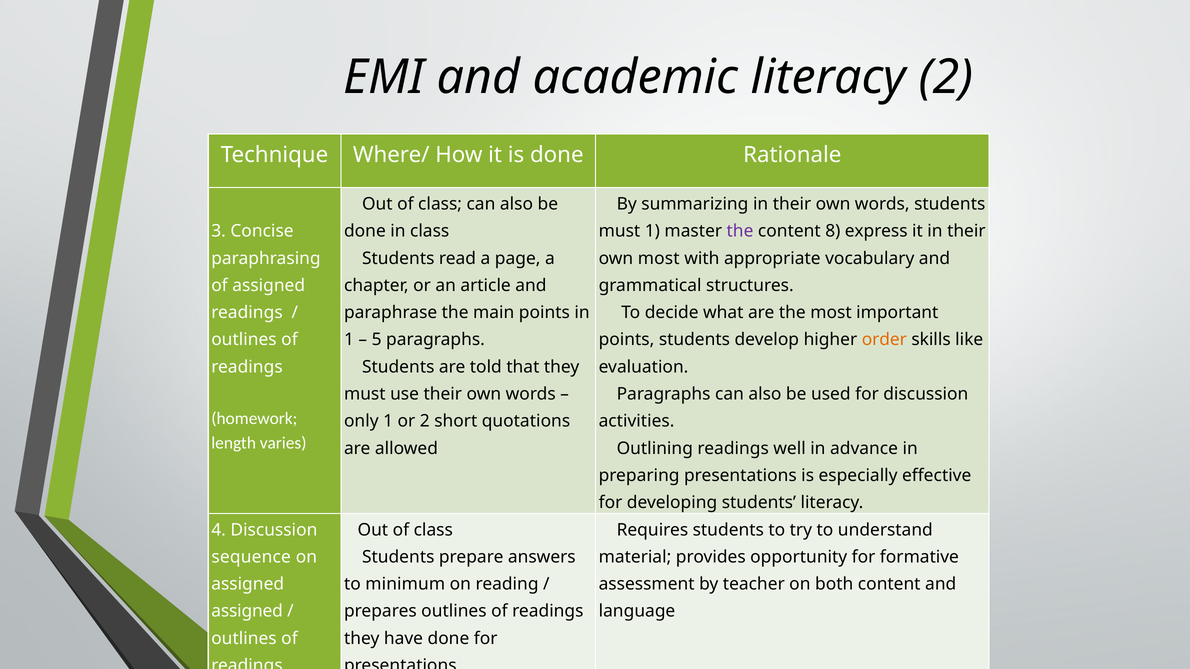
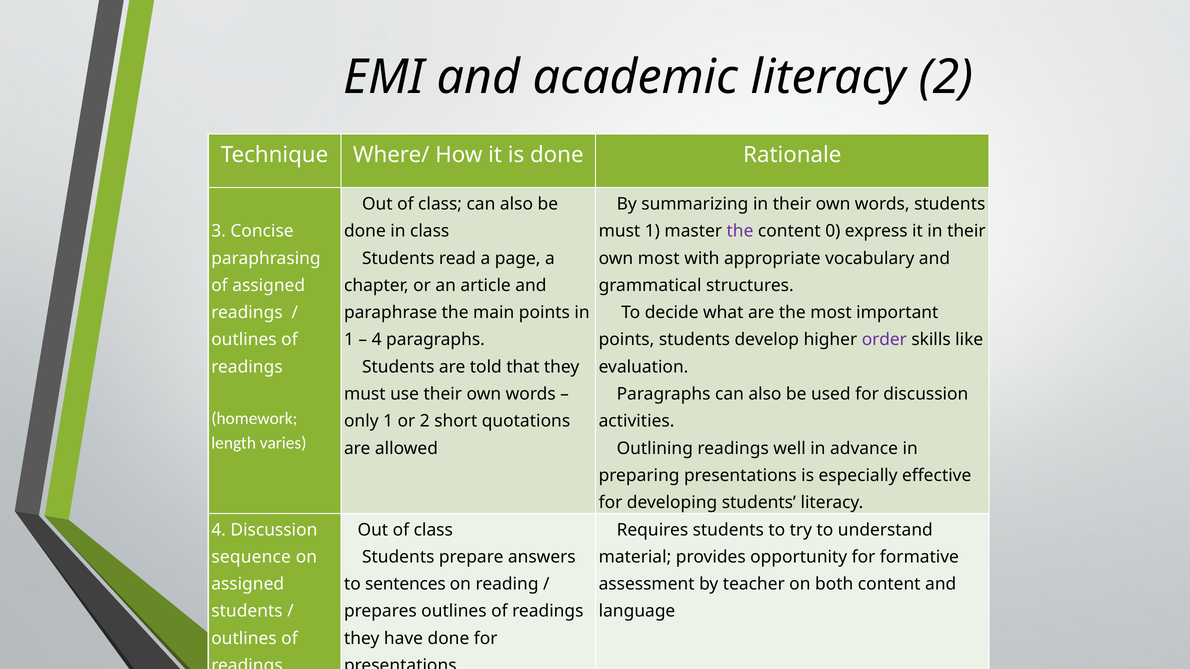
8: 8 -> 0 (833, 231)
5: 5 -> 4 (377, 340)
order colour: orange -> purple (884, 340)
minimum: minimum -> sentences (405, 584)
assigned: assigned -> students (247, 612)
